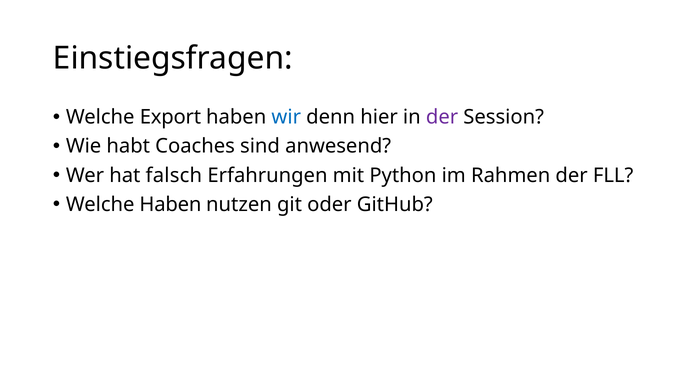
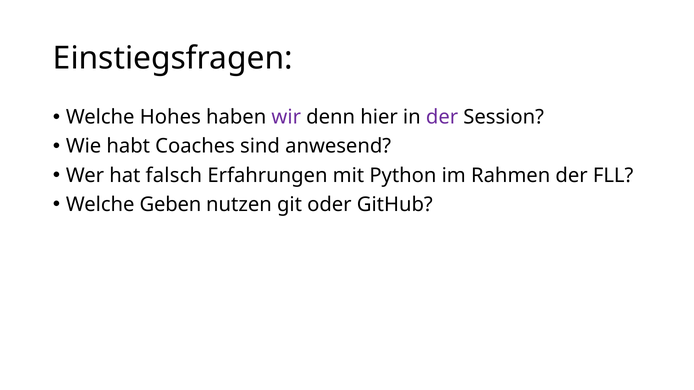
Export: Export -> Hohes (170, 117)
wir colour: blue -> purple (286, 117)
Welche Haben: Haben -> Geben (170, 205)
